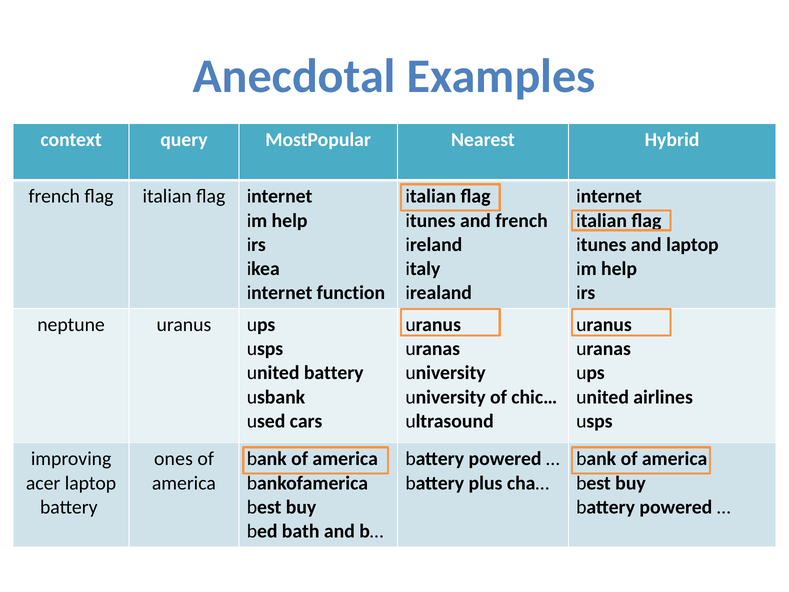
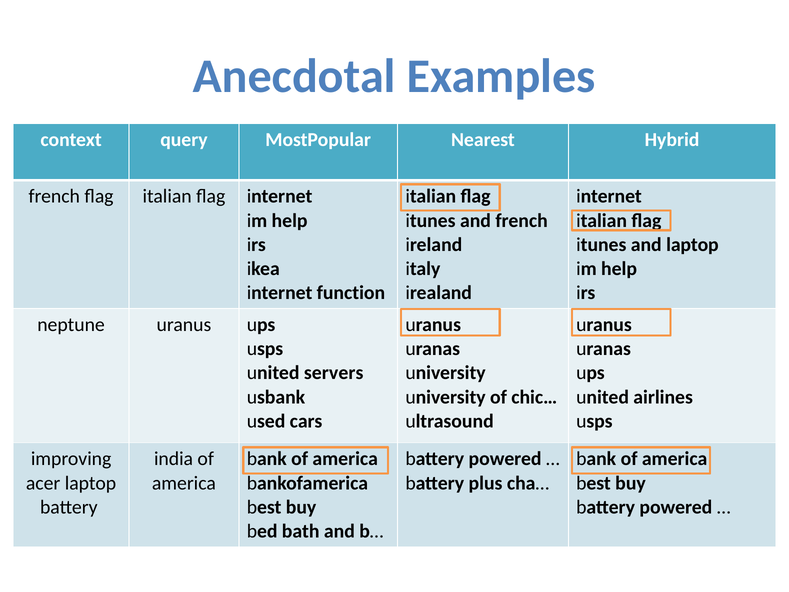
united battery: battery -> servers (334, 373)
ones: ones -> india (174, 459)
